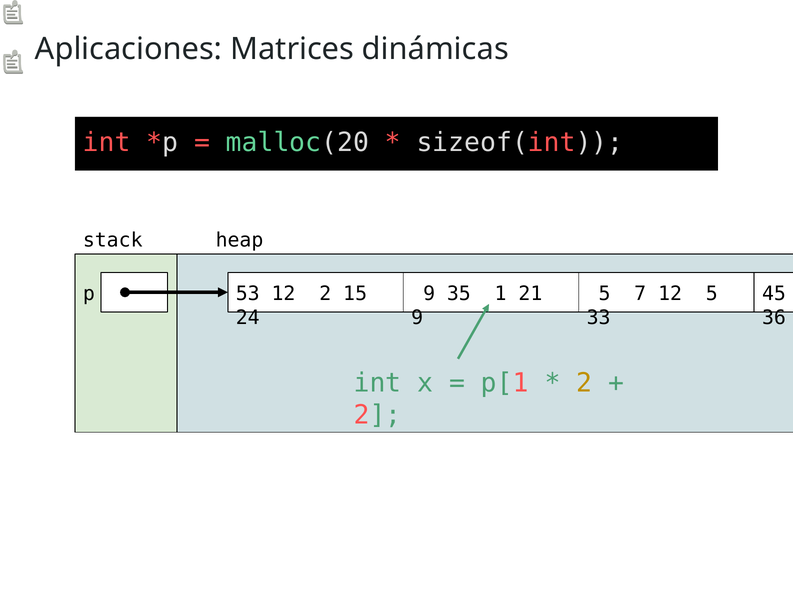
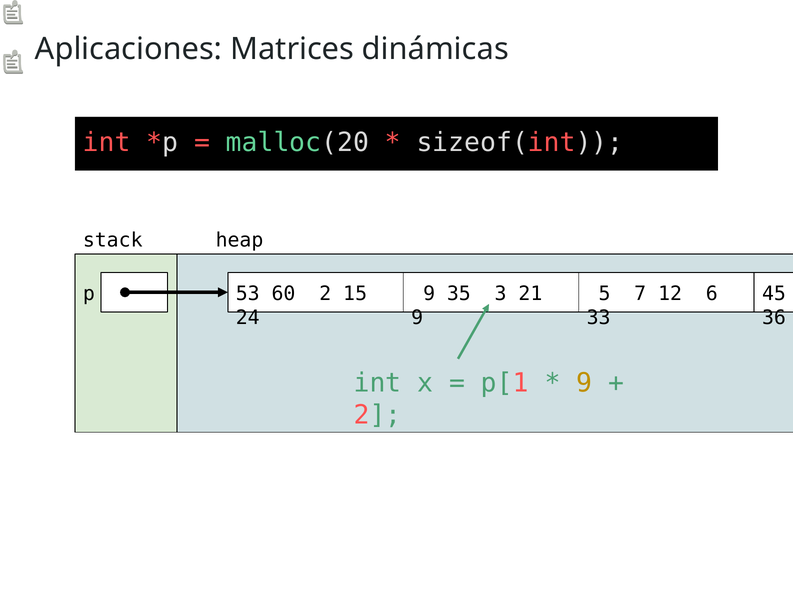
53 12: 12 -> 60 (283, 294)
1: 1 -> 3 (501, 294)
12 5: 5 -> 6 (712, 294)
2: 2 -> 9 (584, 383)
